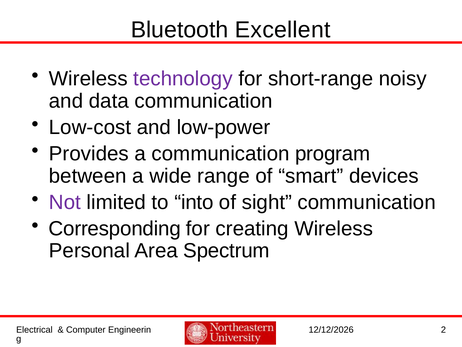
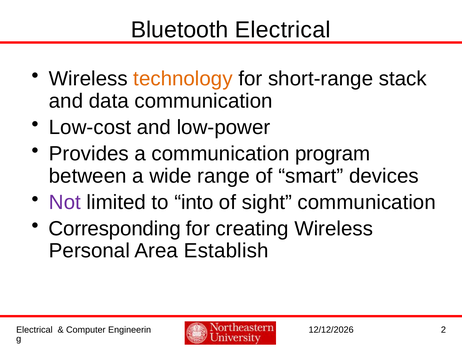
Bluetooth Excellent: Excellent -> Electrical (283, 30)
technology colour: purple -> orange (183, 79)
noisy: noisy -> stack (403, 79)
Spectrum: Spectrum -> Establish (226, 251)
